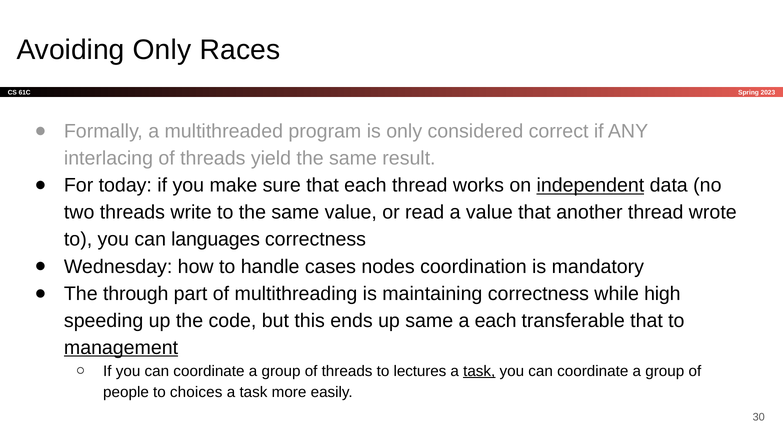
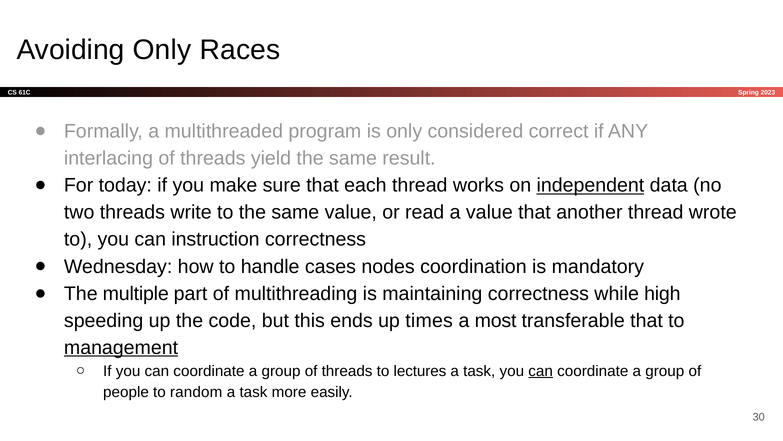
languages: languages -> instruction (216, 239)
through: through -> multiple (136, 293)
up same: same -> times (429, 320)
a each: each -> most (496, 320)
task underline: present -> none (479, 371)
can underline: none -> present (541, 371)
choices: choices -> random (196, 392)
